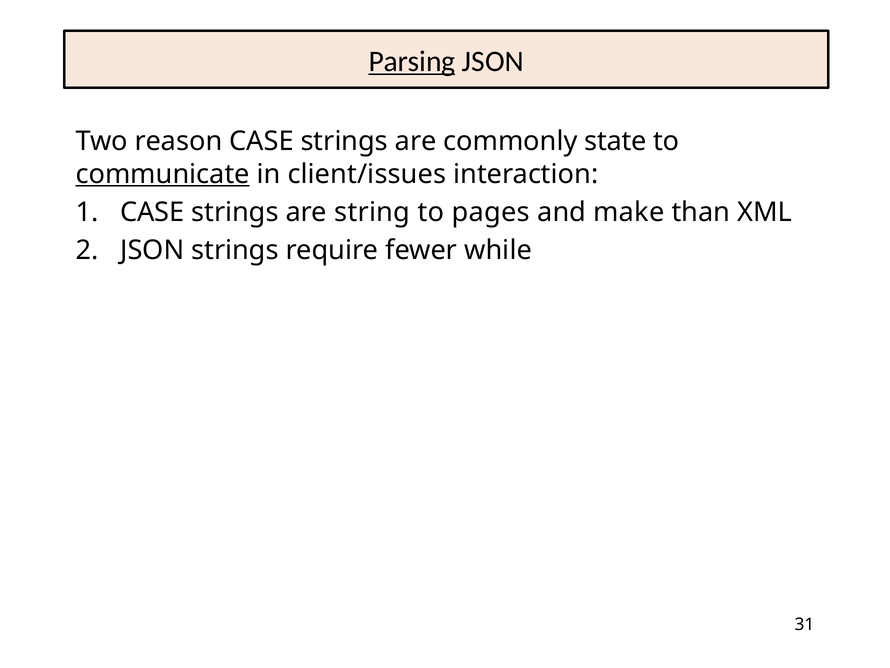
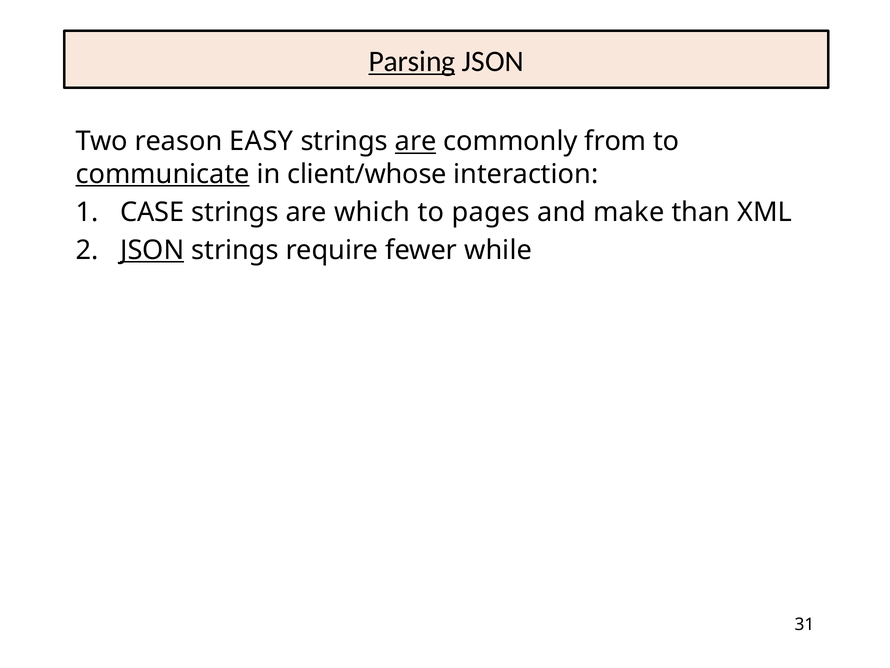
reason CASE: CASE -> EASY (261, 141)
are underline: none -> present (416, 141)
state: state -> from (615, 141)
client/issues: client/issues -> client/whose (367, 174)
string: string -> which (372, 212)
JSON underline: none -> present (152, 250)
